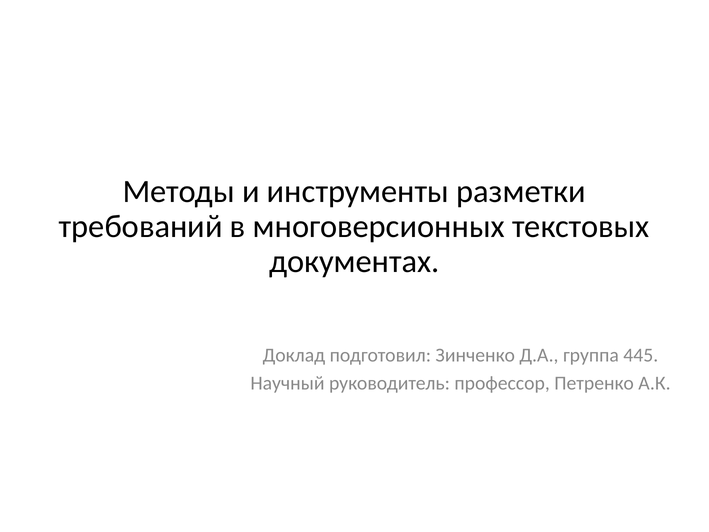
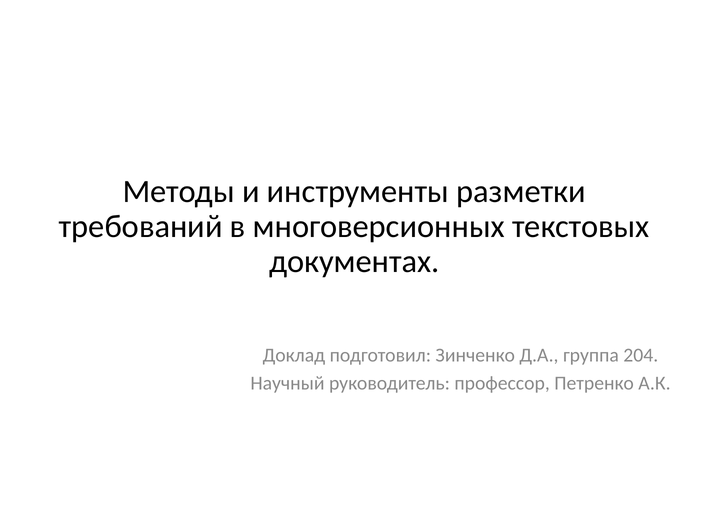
445: 445 -> 204 (641, 355)
